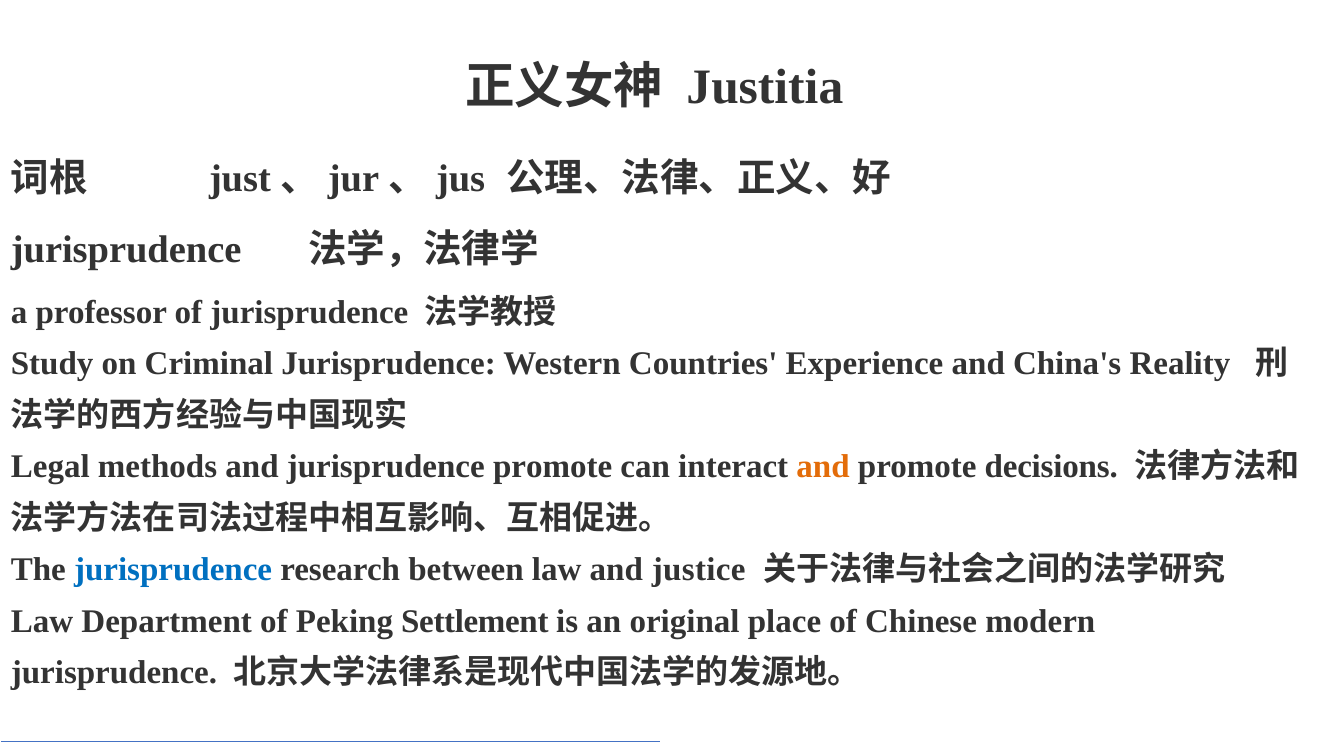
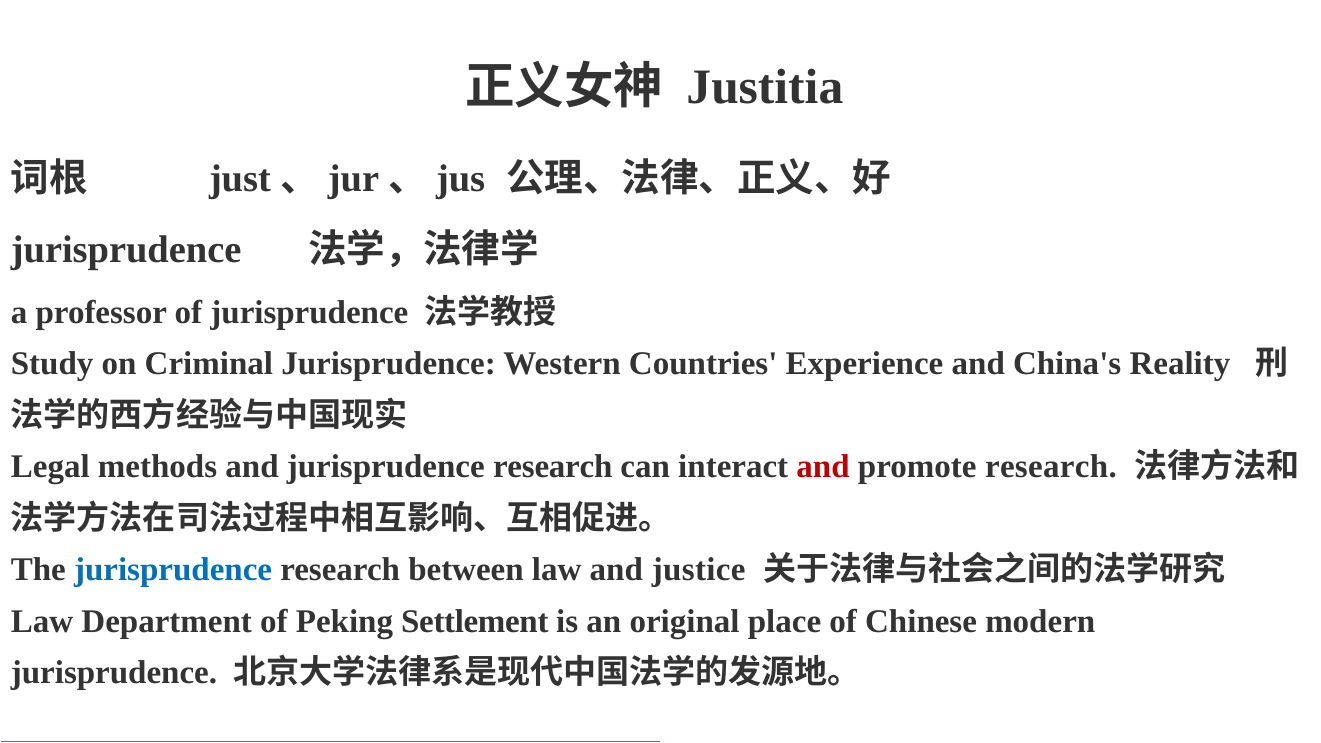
and jurisprudence promote: promote -> research (553, 467)
and colour: orange -> red (823, 467)
promote decisions: decisions -> research (1051, 467)
